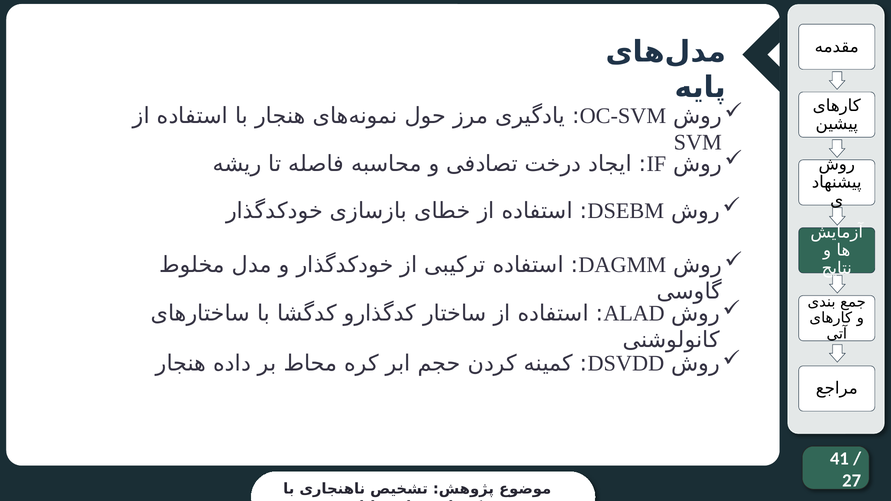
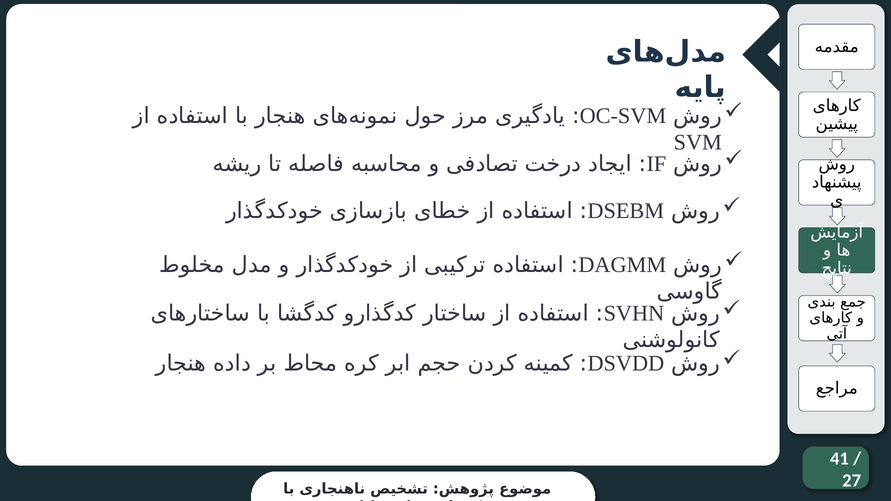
ALAD: ALAD -> SVHN (634, 313)
